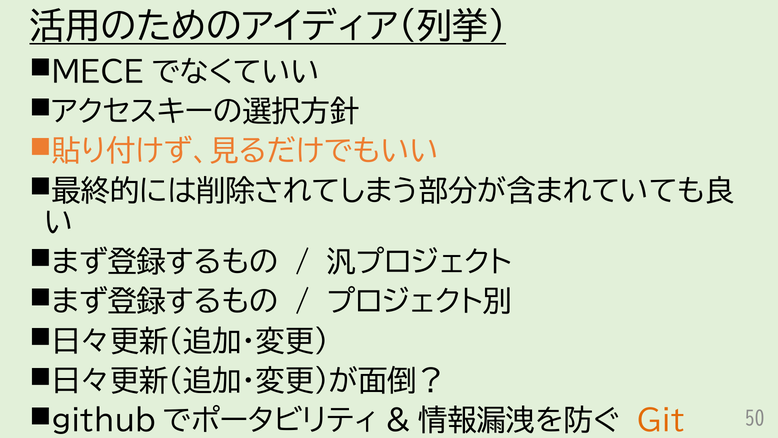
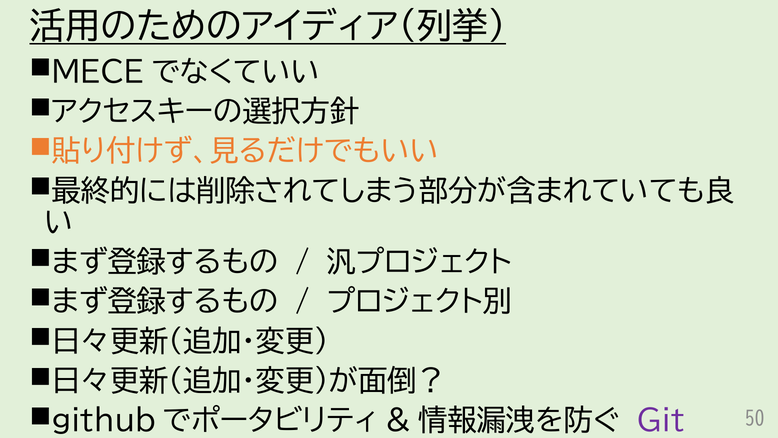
Git colour: orange -> purple (661, 421)
